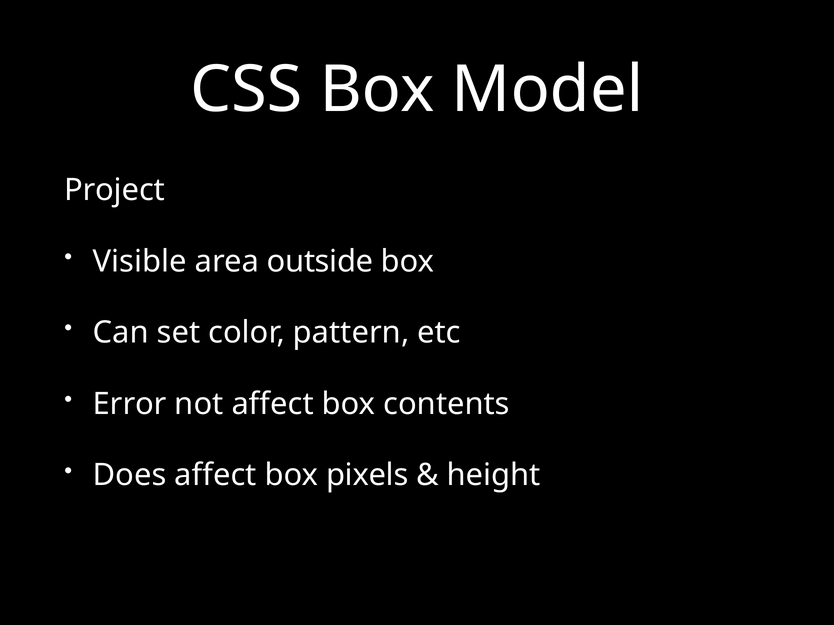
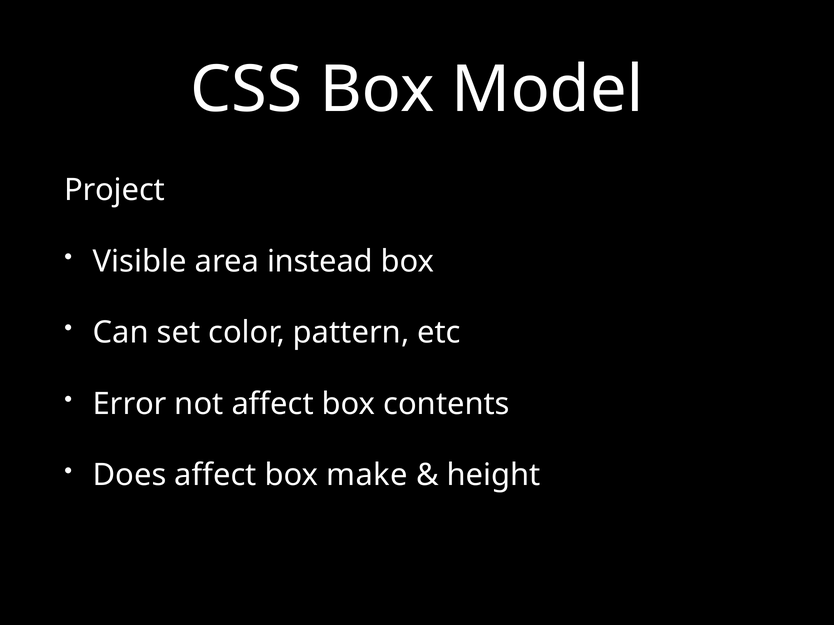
outside: outside -> instead (320, 262)
pixels: pixels -> make (367, 476)
